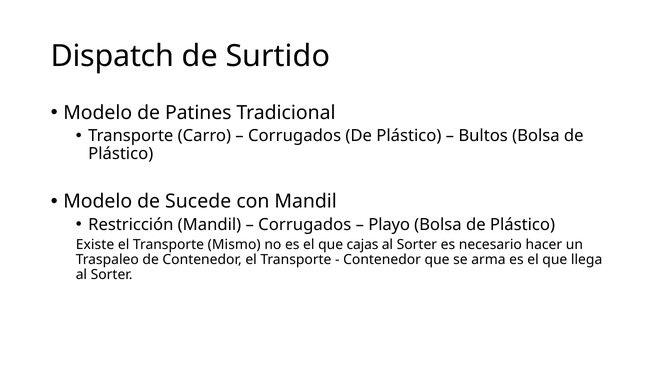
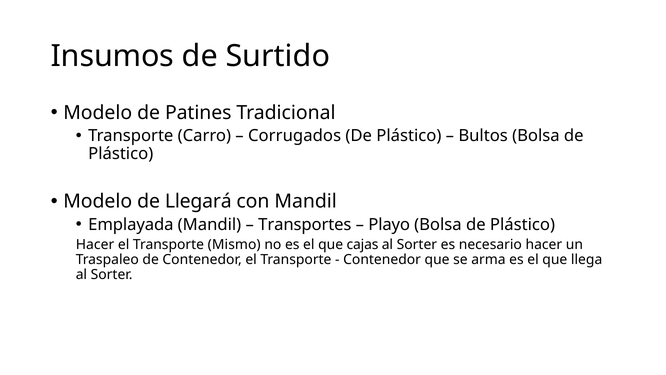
Dispatch: Dispatch -> Insumos (112, 56)
Sucede: Sucede -> Llegará (198, 201)
Restricción: Restricción -> Emplayada (131, 224)
Corrugados: Corrugados -> Transportes (305, 224)
Existe: Existe -> Hacer (95, 244)
